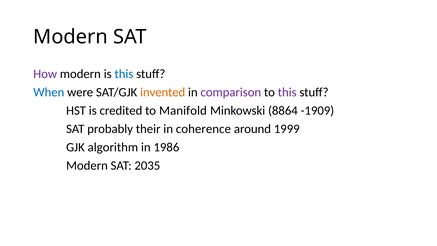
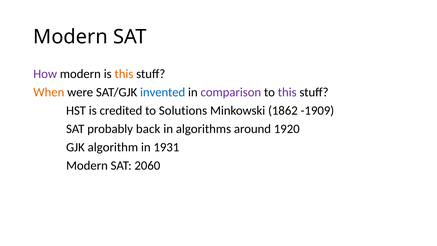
this colour: blue -> orange (124, 74)
When colour: blue -> orange (49, 92)
invented colour: orange -> blue (163, 92)
Manifold: Manifold -> Solutions (183, 111)
8864: 8864 -> 1862 (283, 111)
their: their -> back (148, 129)
coherence: coherence -> algorithms (203, 129)
1999: 1999 -> 1920 (287, 129)
1986: 1986 -> 1931 (166, 147)
2035: 2035 -> 2060 (147, 165)
